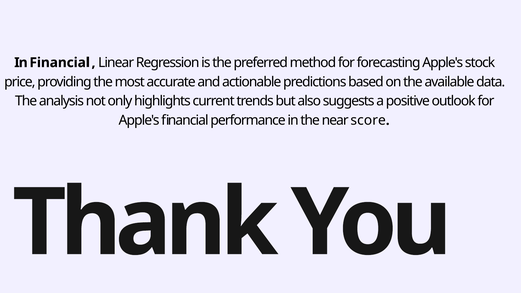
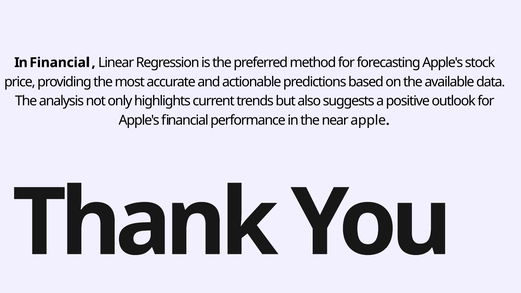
score: score -> apple (368, 120)
